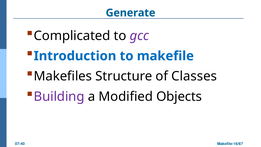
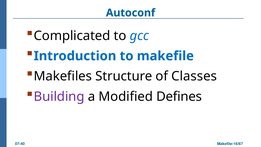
Generate: Generate -> Autoconf (131, 13)
gcc colour: purple -> blue (139, 36)
Objects: Objects -> Defines (179, 96)
